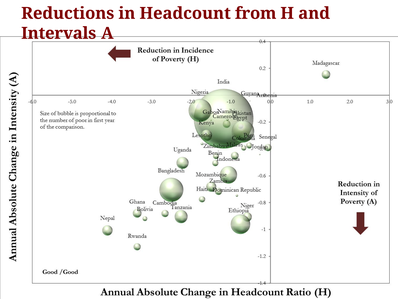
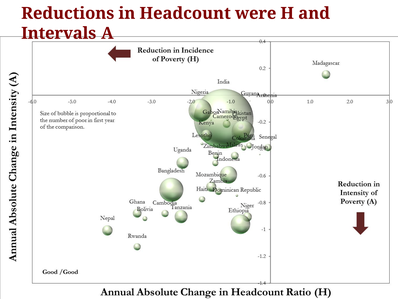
from: from -> were (256, 13)
